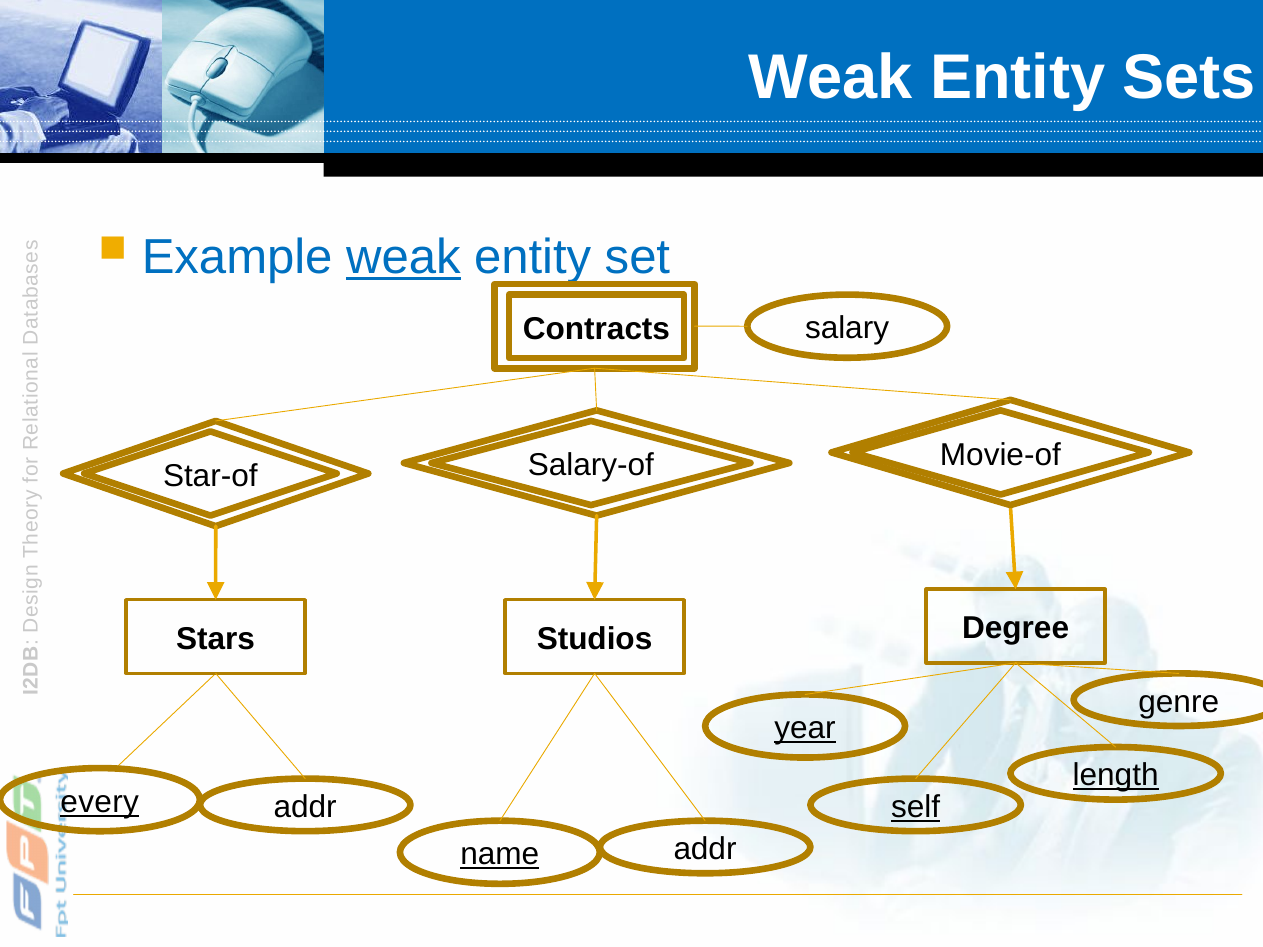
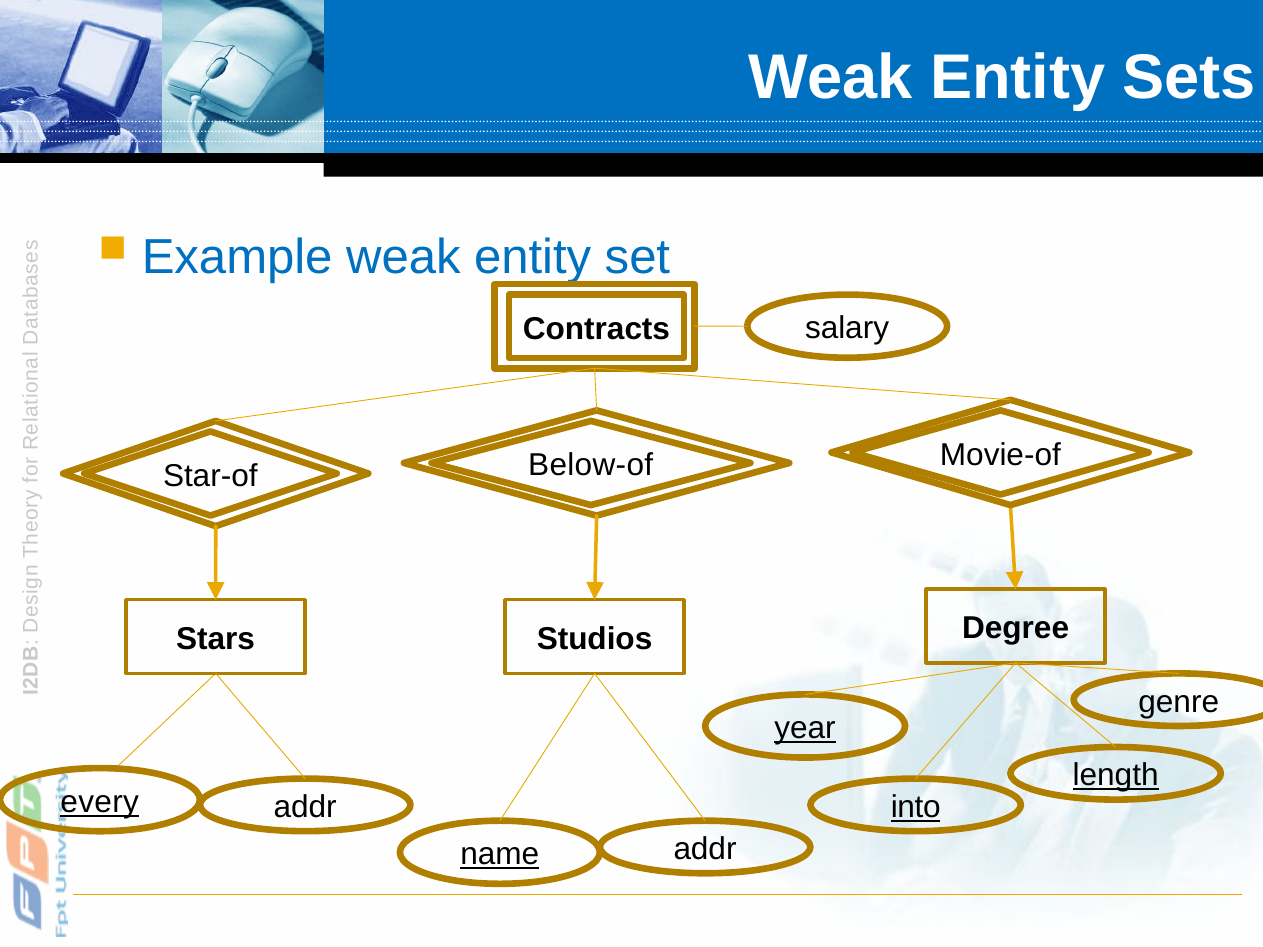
weak underline: present -> none (403, 257)
Salary-of: Salary-of -> Below-of (591, 465)
self: self -> into (916, 807)
